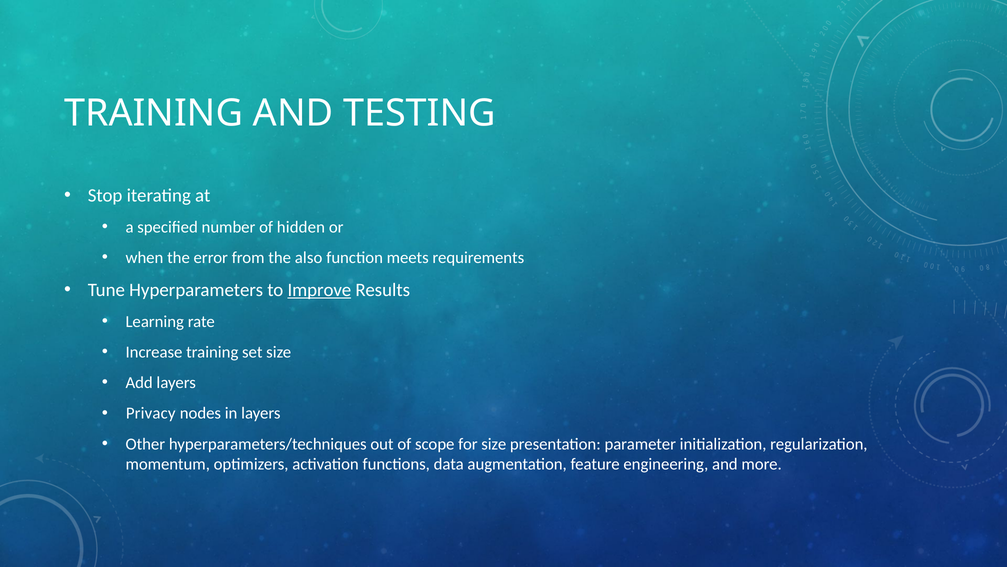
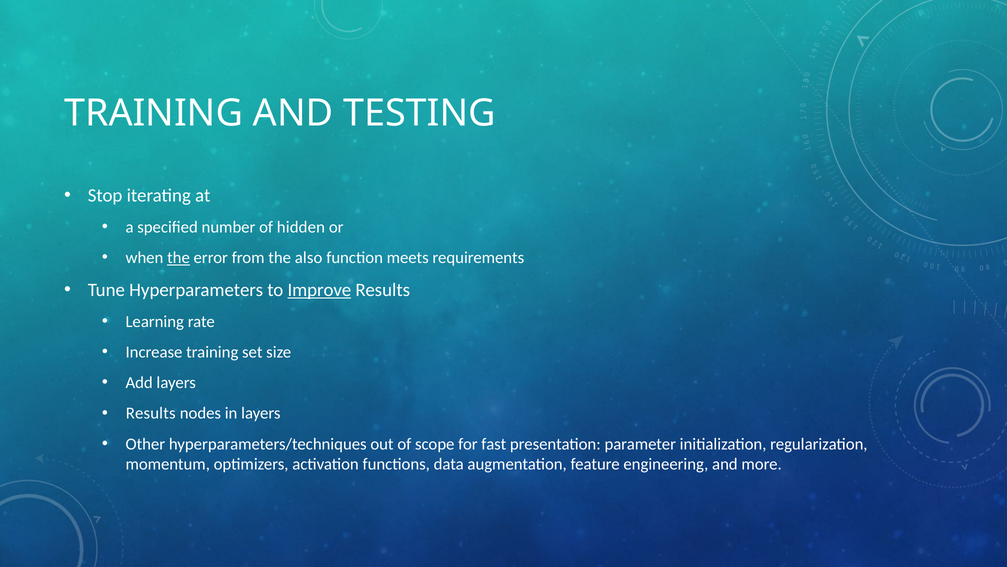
the underline: none -> present (179, 257)
Privacy: Privacy -> Results (151, 413)
for size: size -> fast (494, 444)
